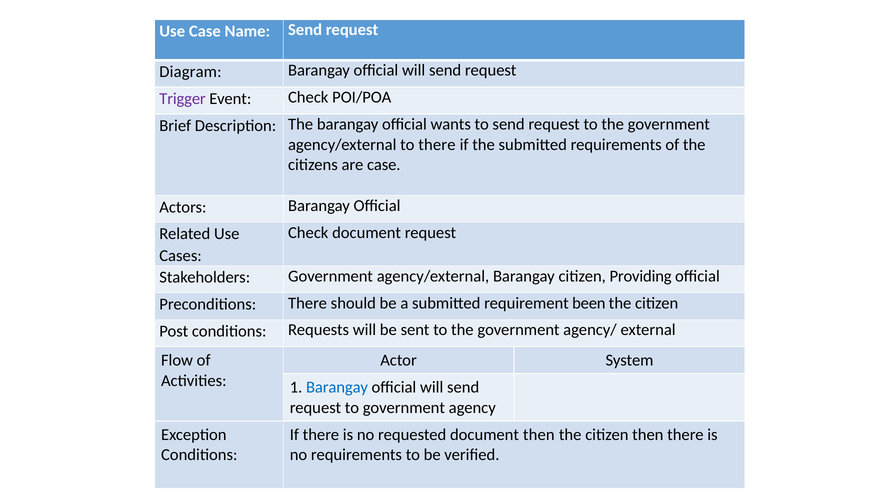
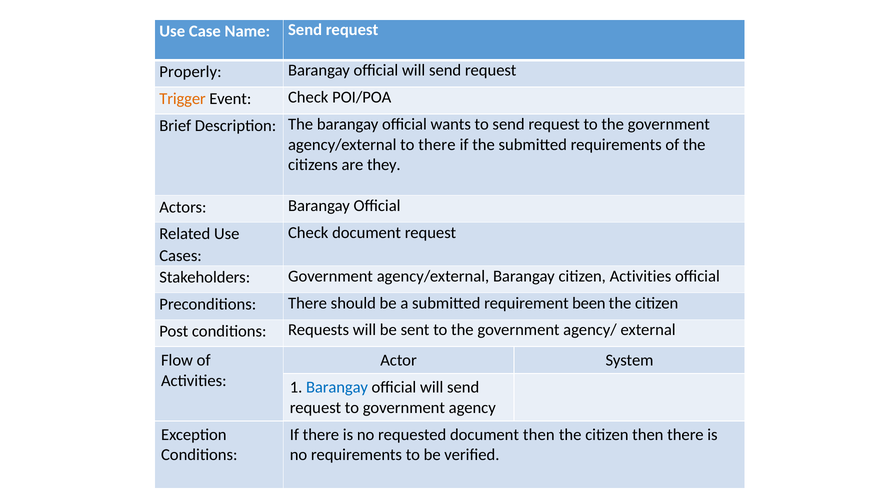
Diagram: Diagram -> Properly (190, 72)
Trigger colour: purple -> orange (183, 99)
are case: case -> they (384, 165)
citizen Providing: Providing -> Activities (640, 276)
